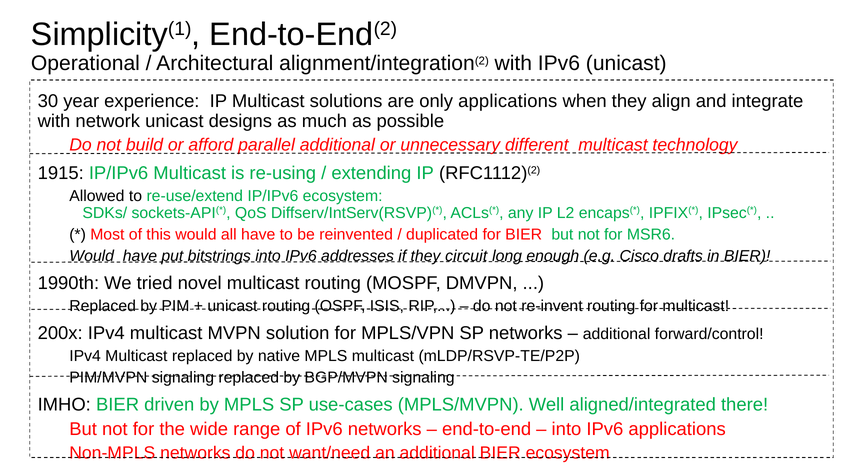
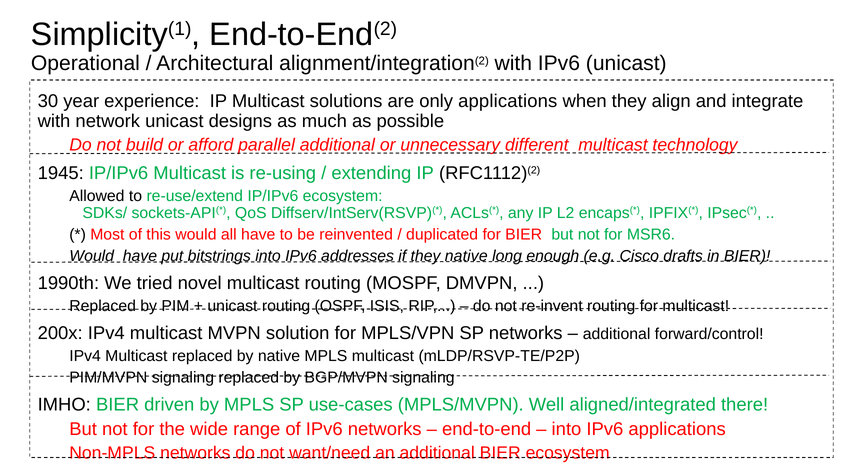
1915: 1915 -> 1945 (61, 173)
they circuit: circuit -> native (466, 256)
